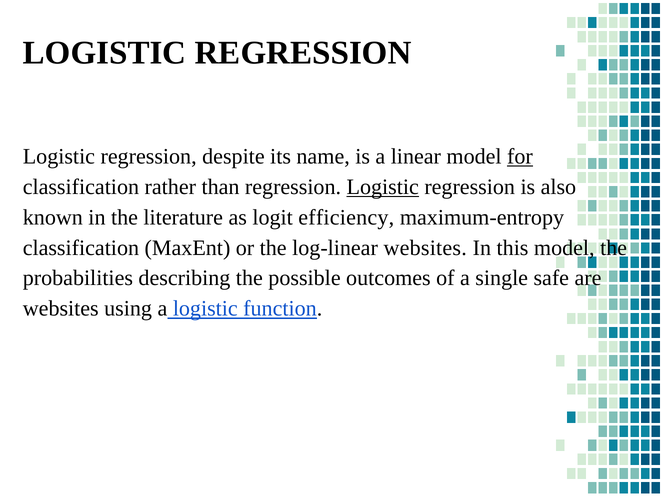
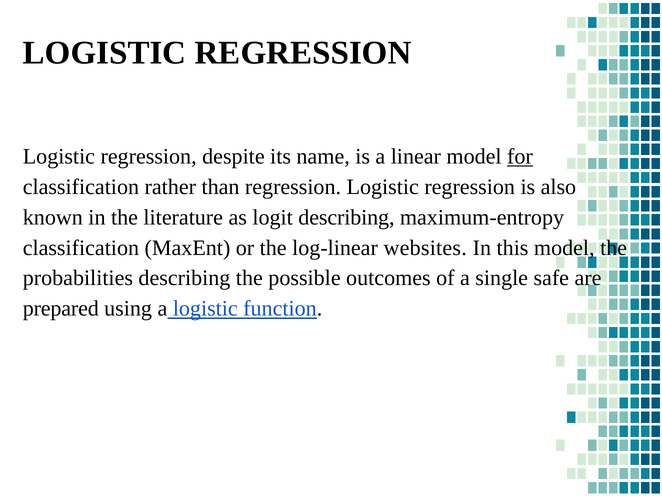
Logistic underline: present -> none (383, 187)
logit efficiency: efficiency -> describing (346, 218)
websites: websites -> prepared (61, 309)
